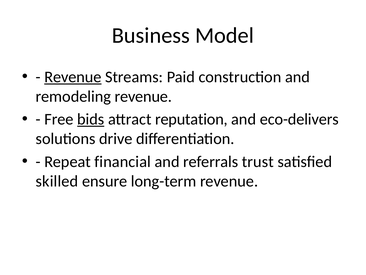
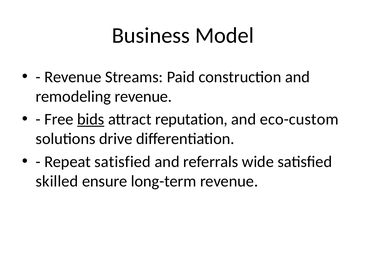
Revenue underline: present -> none (73, 77)
eco-delivers: eco-delivers -> eco-custom (299, 119)
Repeat financial: financial -> satisfied (123, 161)
trust: trust -> wide (258, 161)
